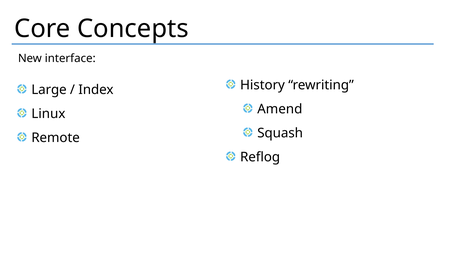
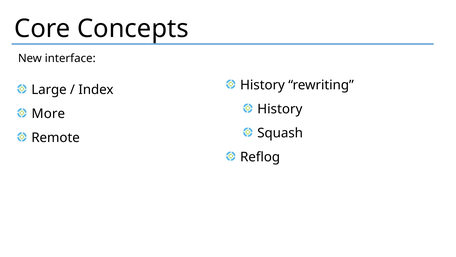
Amend: Amend -> History (280, 109)
Linux: Linux -> More (48, 114)
